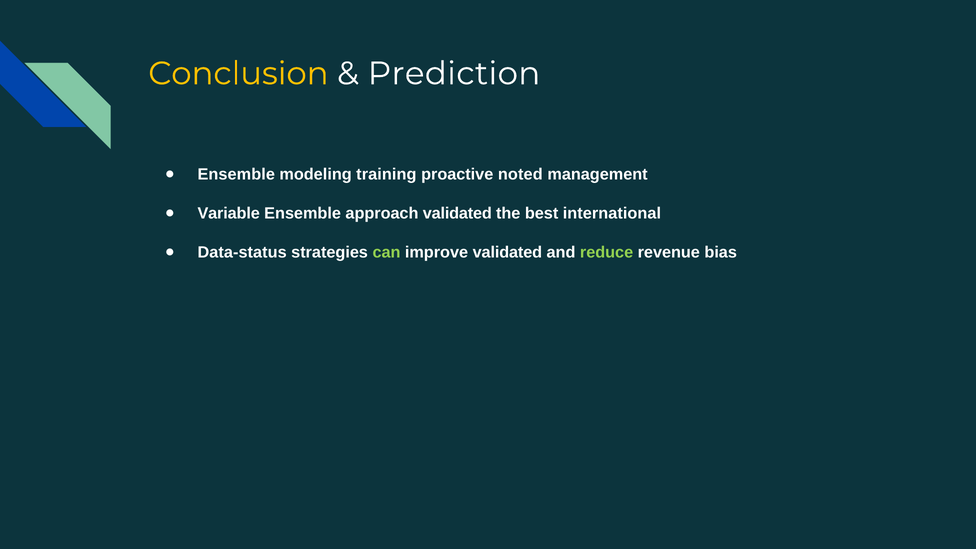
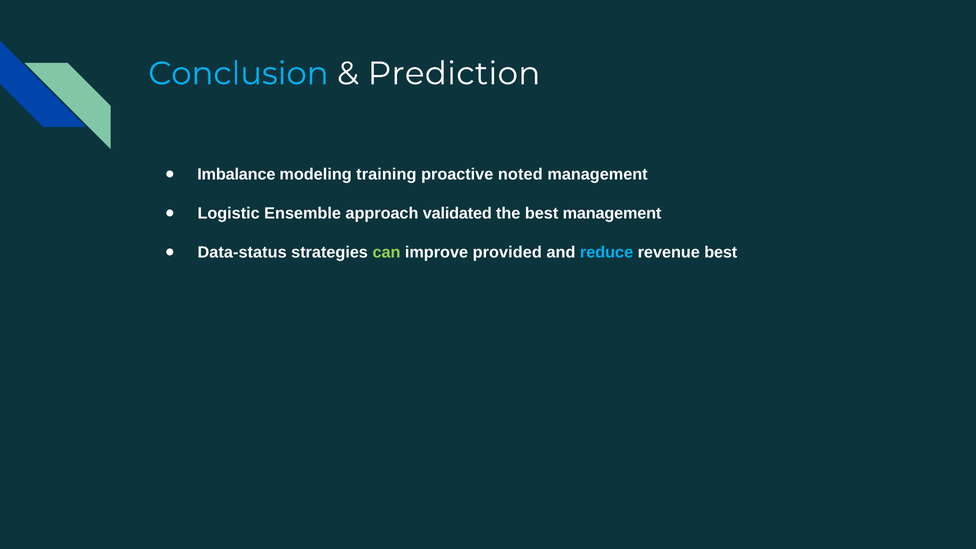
Conclusion colour: yellow -> light blue (238, 74)
Ensemble: Ensemble -> Imbalance (236, 174)
Variable: Variable -> Logistic (229, 213)
best international: international -> management (612, 213)
improve validated: validated -> provided (507, 252)
reduce colour: light green -> light blue (607, 252)
revenue bias: bias -> best (721, 252)
